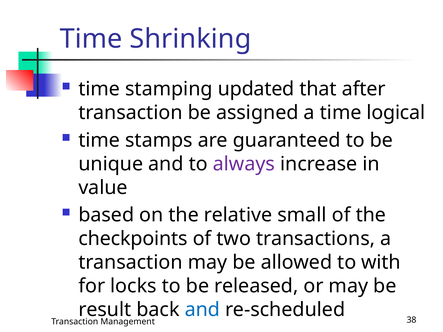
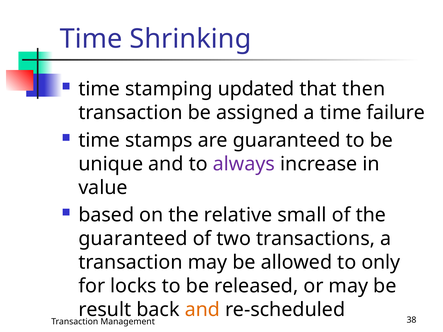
after: after -> then (364, 89)
logical: logical -> failure (396, 113)
checkpoints: checkpoints -> guaranteed (133, 239)
with: with -> only (381, 263)
and colour: blue -> orange (202, 310)
